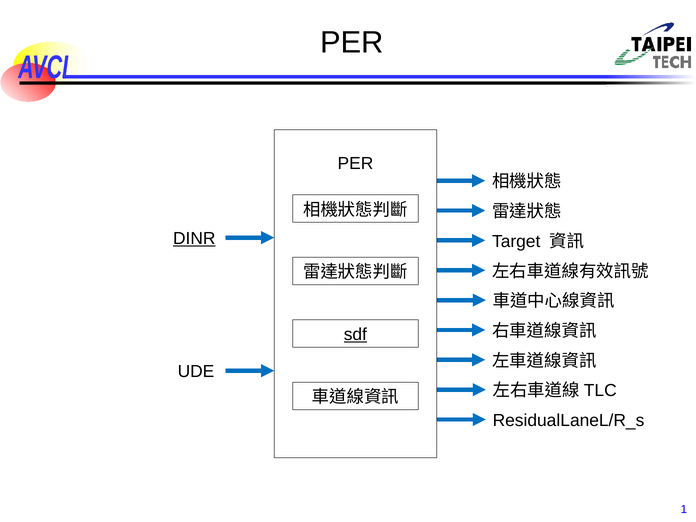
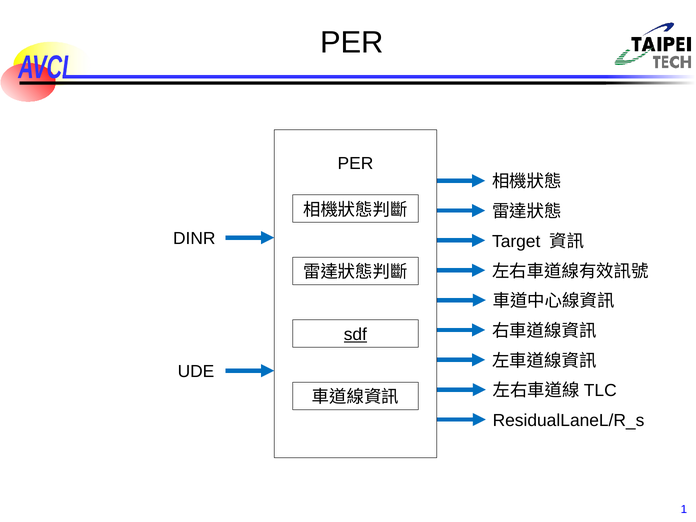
DINR underline: present -> none (194, 239)
